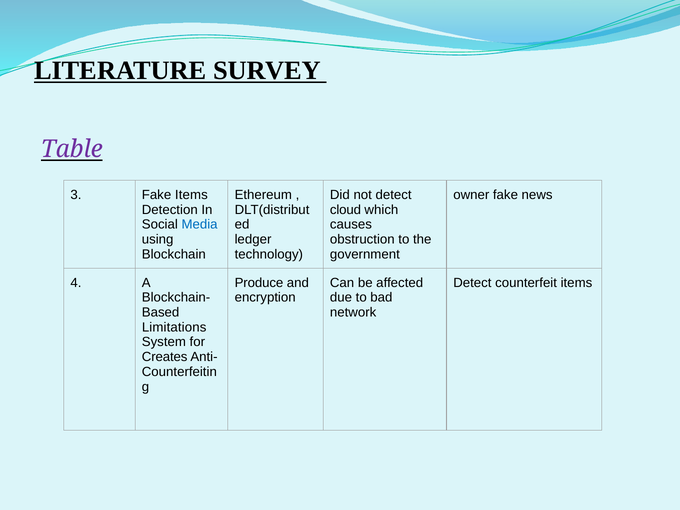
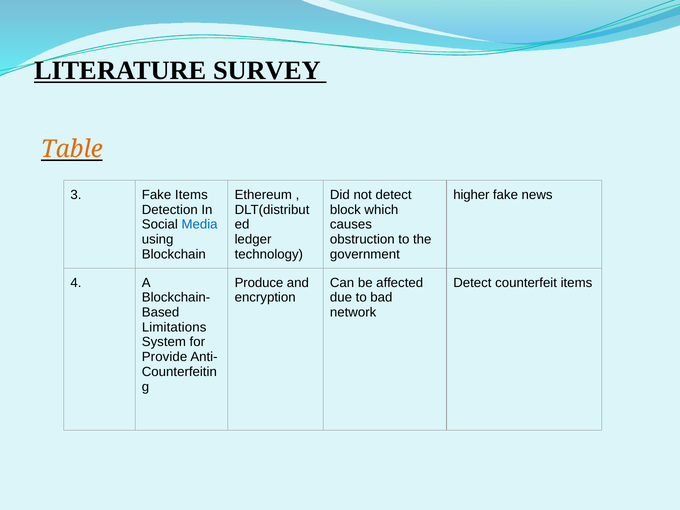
Table colour: purple -> orange (72, 149)
owner: owner -> higher (471, 195)
cloud: cloud -> block (345, 210)
Creates: Creates -> Provide (165, 357)
